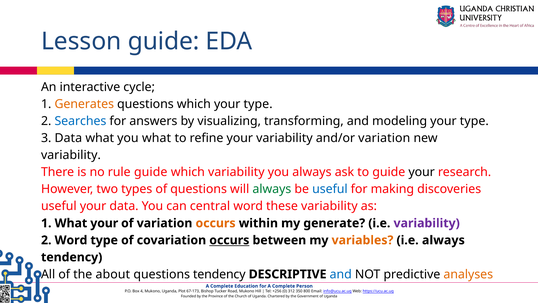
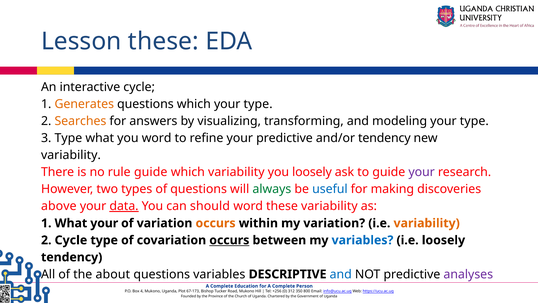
Lesson guide: guide -> these (163, 41)
Searches colour: blue -> orange (80, 121)
3 Data: Data -> Type (68, 138)
you what: what -> word (157, 138)
your variability: variability -> predictive (284, 138)
and/or variation: variation -> tendency (384, 138)
you always: always -> loosely (312, 172)
your colour: black -> purple (422, 172)
useful: useful -> above (59, 206)
data underline: none -> present (124, 206)
central: central -> should (210, 206)
my generate: generate -> variation (334, 223)
variability colour: purple -> orange (427, 223)
2 Word: Word -> Cycle (71, 240)
variables colour: orange -> blue (362, 240)
i.e always: always -> loosely (443, 240)
questions tendency: tendency -> variables (219, 274)
analyses colour: orange -> purple (468, 274)
